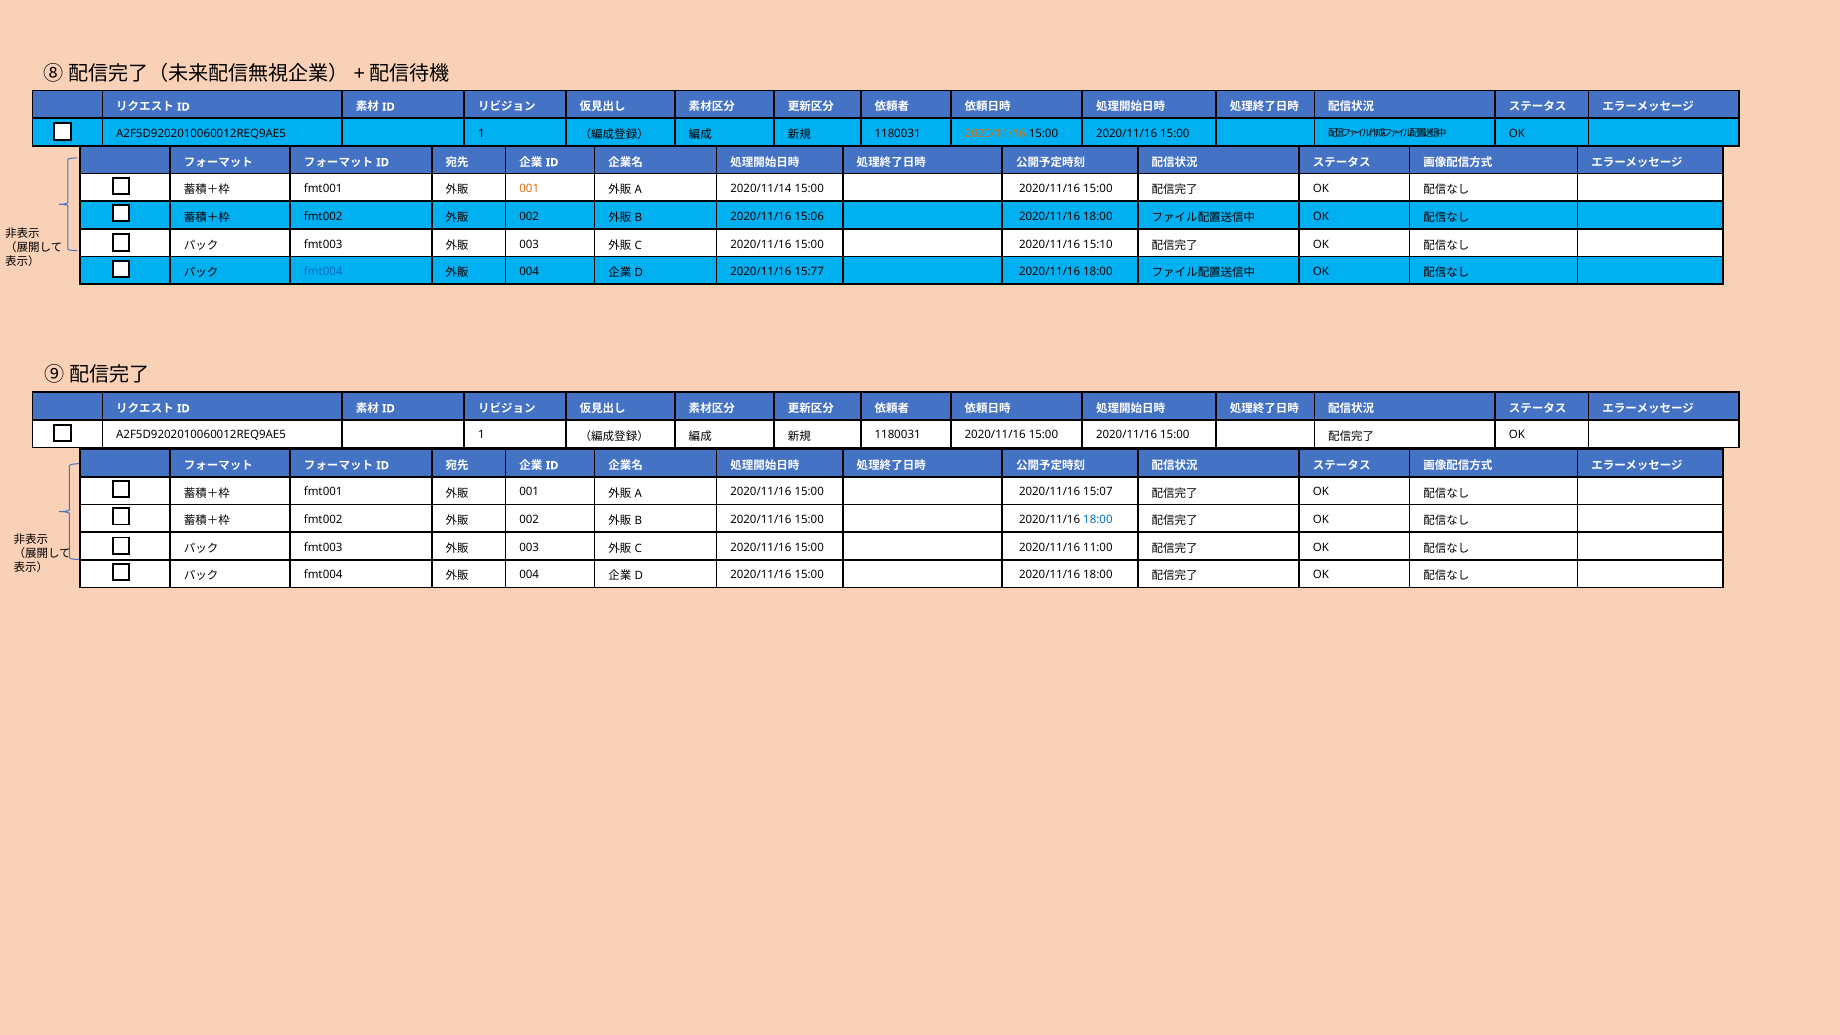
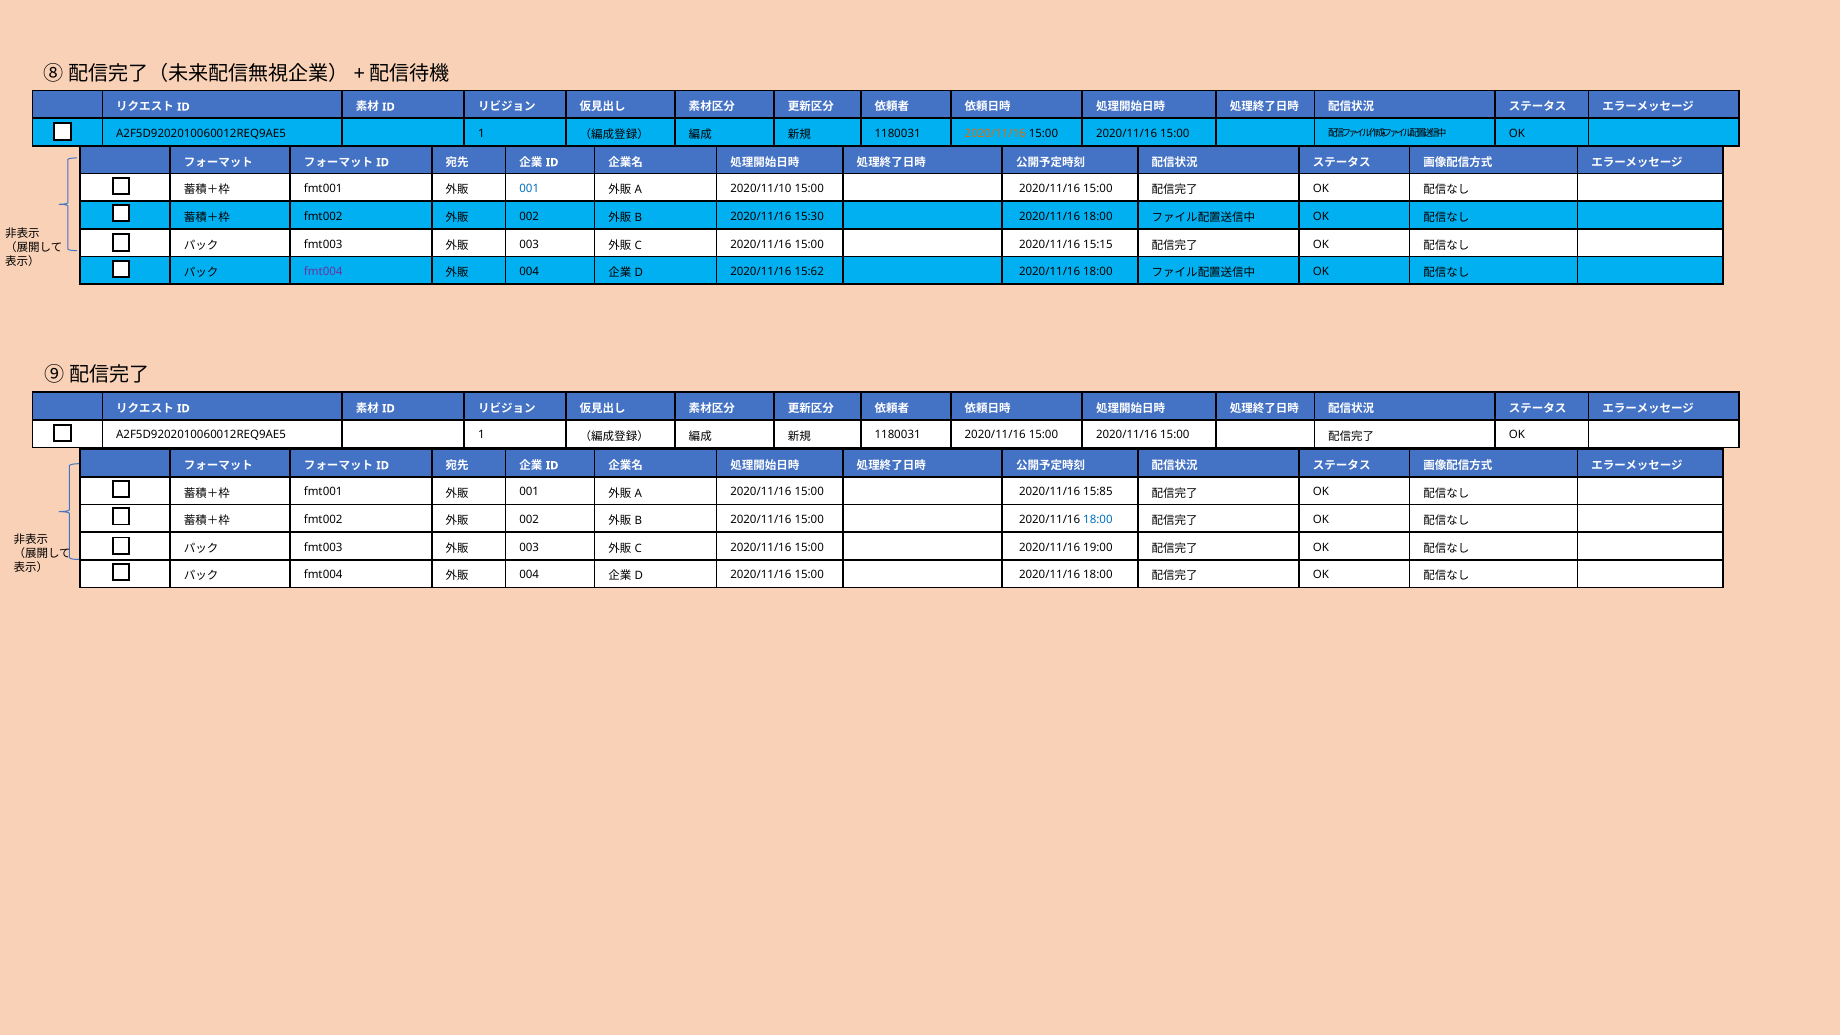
001 colour: orange -> blue (529, 189)
2020/11/14: 2020/11/14 -> 2020/11/10 (761, 189)
15:06: 15:06 -> 15:30 (809, 217)
15:10: 15:10 -> 15:15 (1098, 244)
fmt004 colour: blue -> purple (323, 272)
15:77: 15:77 -> 15:62 (809, 272)
15:07: 15:07 -> 15:85 (1098, 492)
11:00: 11:00 -> 19:00 (1098, 547)
